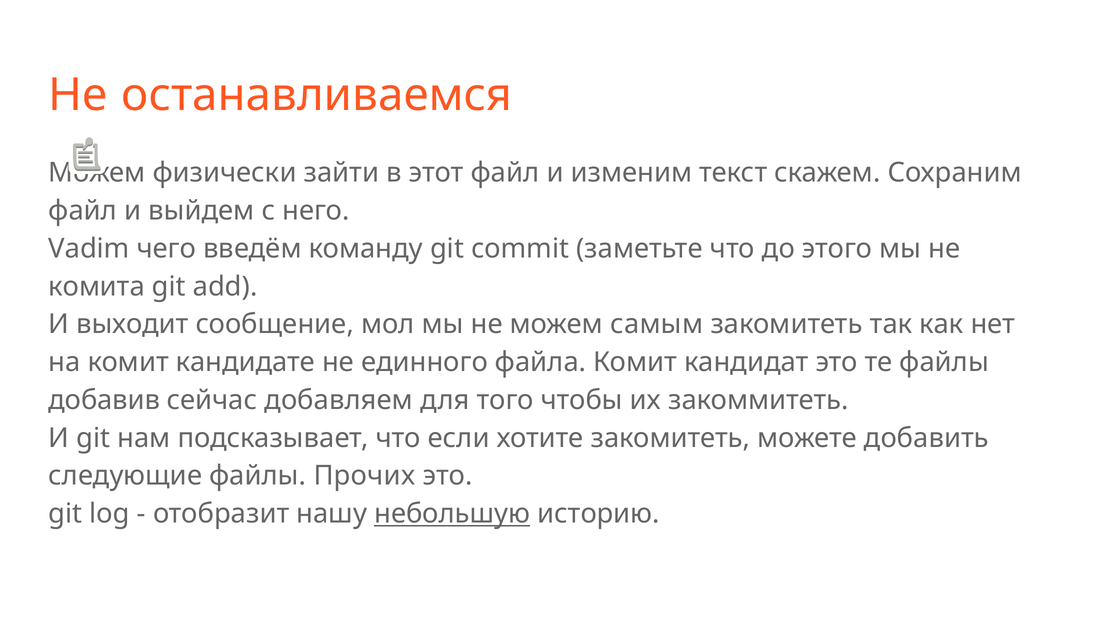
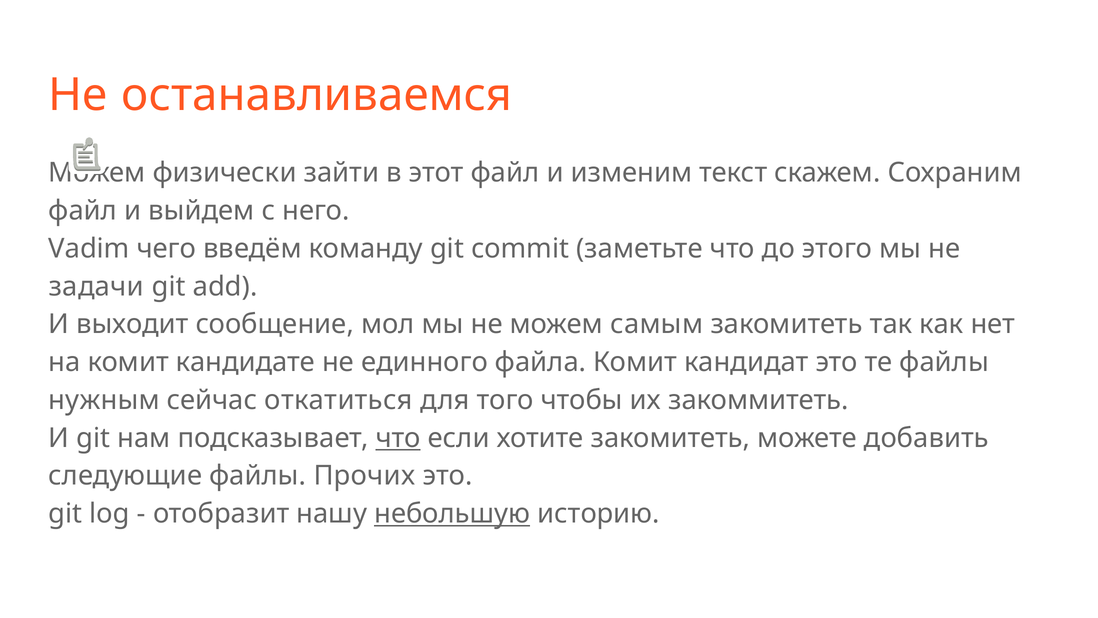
комита: комита -> задачи (96, 286)
добавив: добавив -> нужным (104, 400)
добавляем: добавляем -> откатиться (339, 400)
что underline: none -> present (398, 438)
